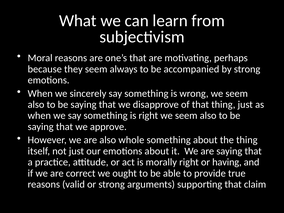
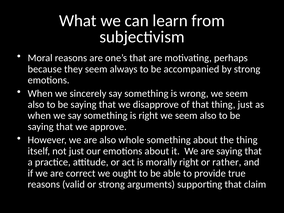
having: having -> rather (227, 162)
